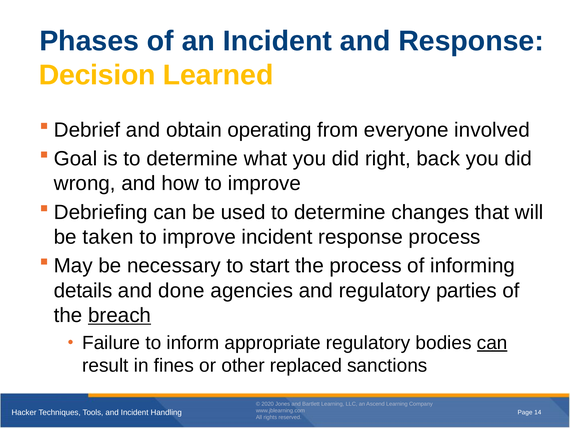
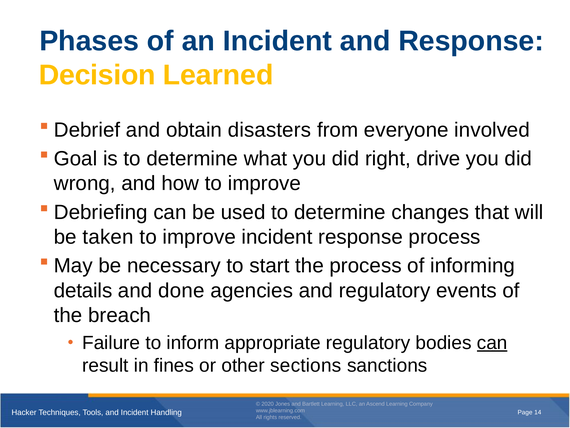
operating: operating -> disasters (269, 130)
back: back -> drive (438, 159)
parties: parties -> events (466, 290)
breach underline: present -> none (120, 315)
replaced: replaced -> sections (306, 365)
